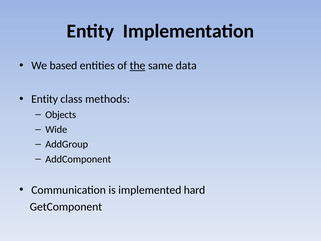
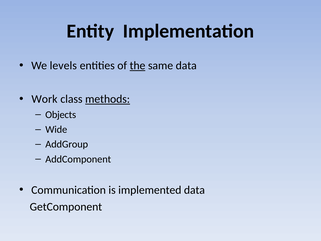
based: based -> levels (63, 66)
Entity: Entity -> Work (44, 99)
methods underline: none -> present (108, 99)
implemented hard: hard -> data (194, 190)
